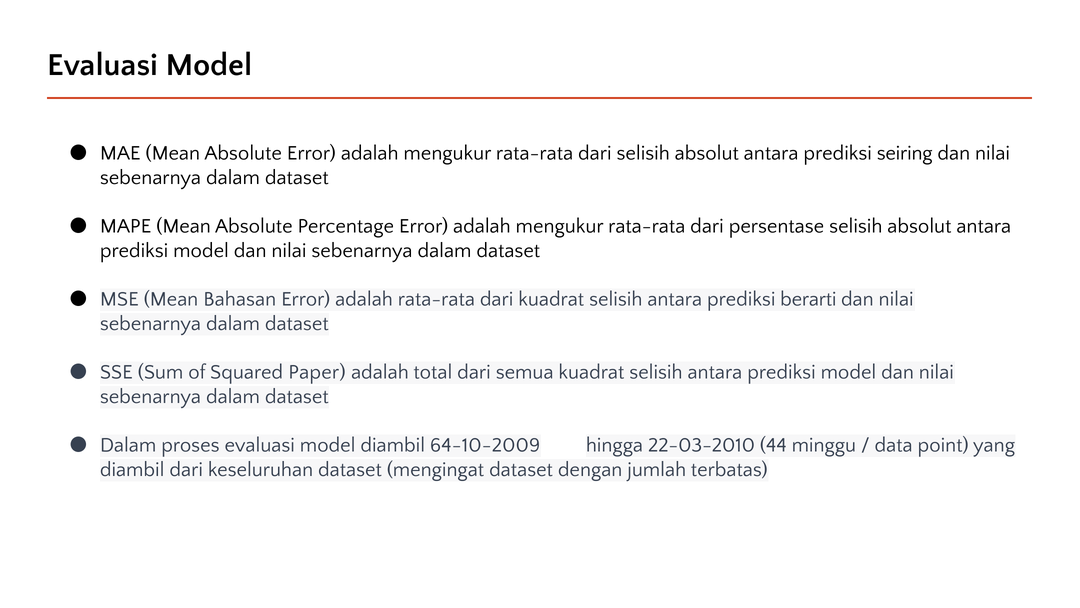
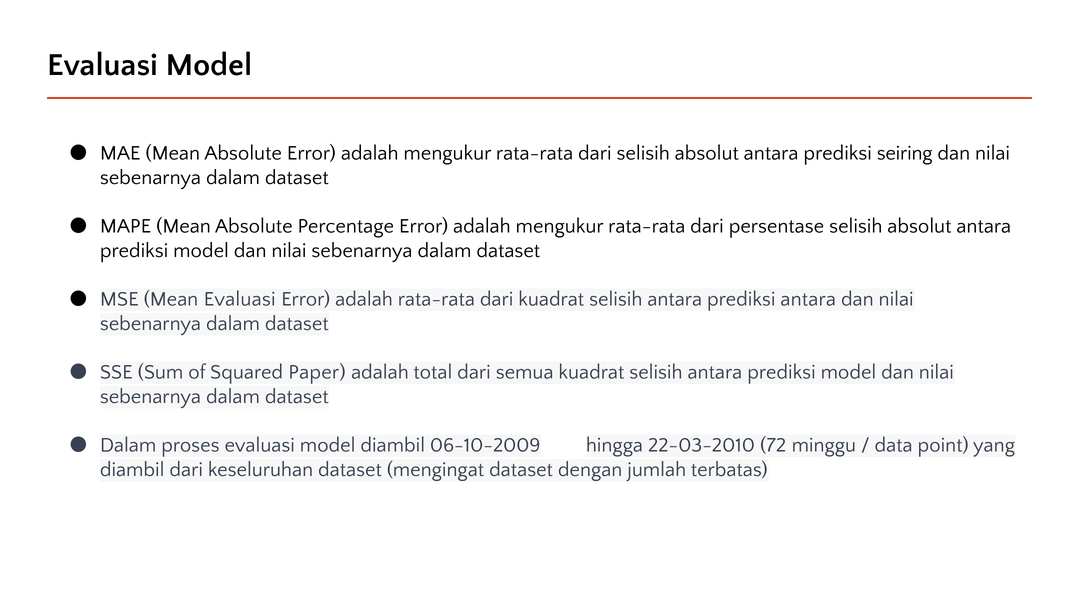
Mean Bahasan: Bahasan -> Evaluasi (240, 299)
prediksi berarti: berarti -> antara (808, 299)
64-10-2009: 64-10-2009 -> 06-10-2009 (485, 445)
44: 44 -> 72 (773, 445)
